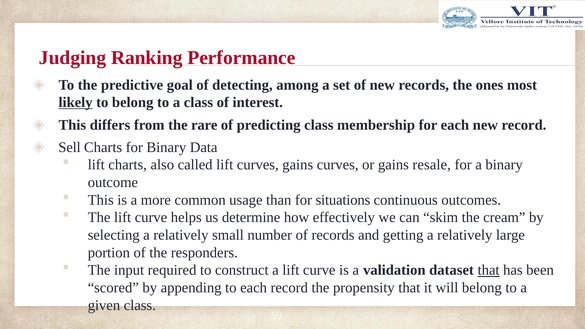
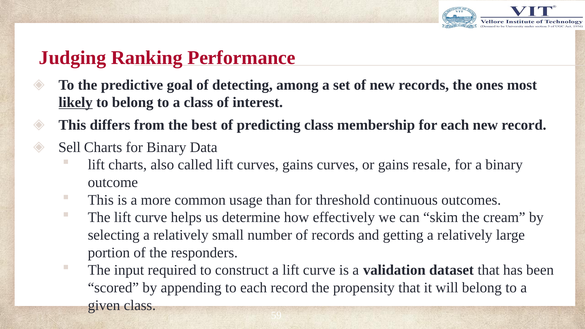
rare: rare -> best (204, 125)
situations: situations -> threshold (343, 200)
that underline: present -> none (489, 270)
